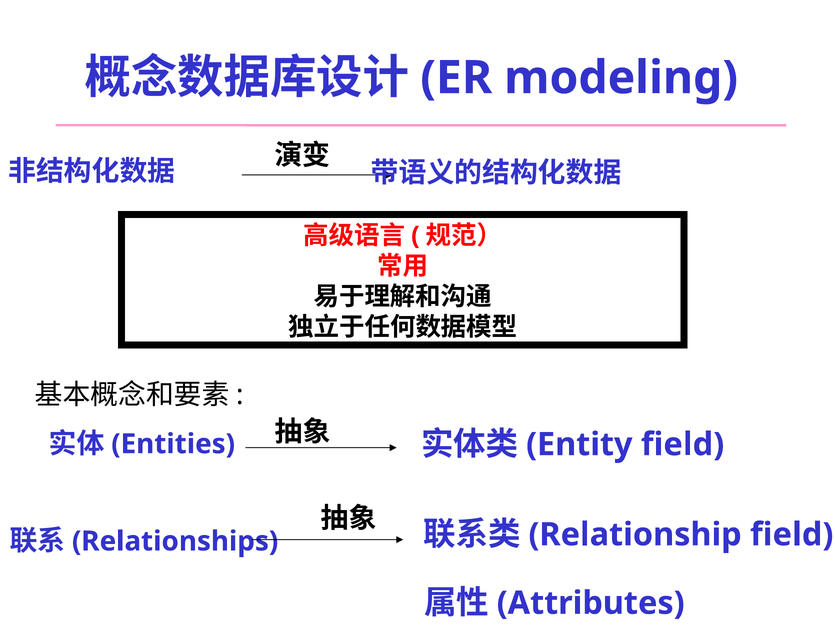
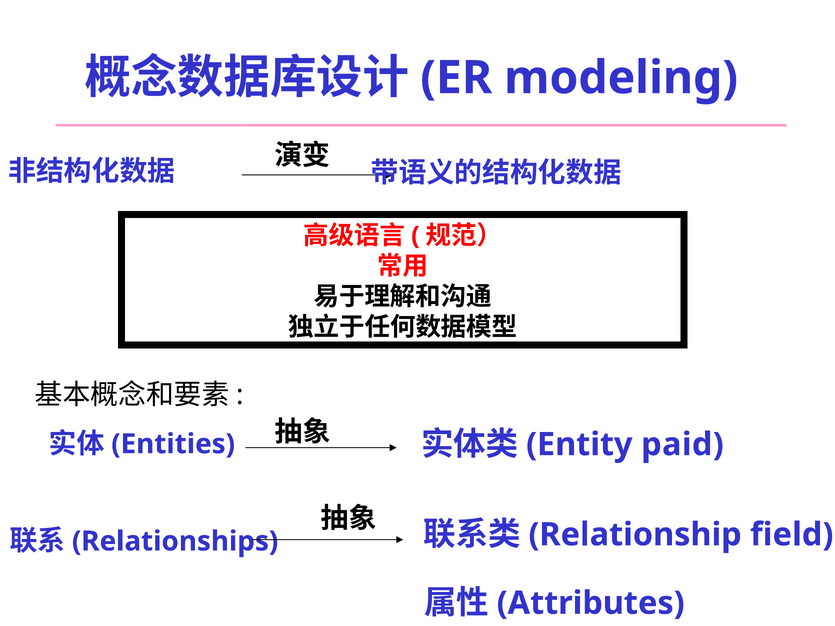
field: field -> paid (682, 445)
